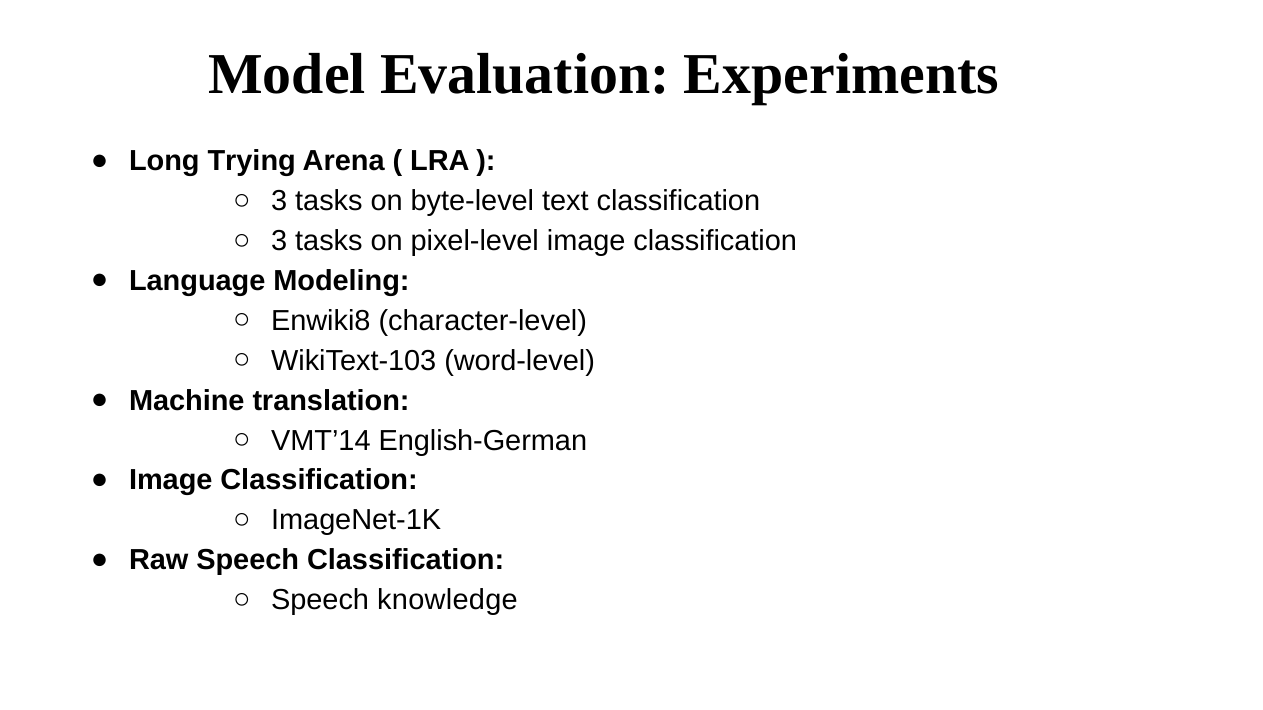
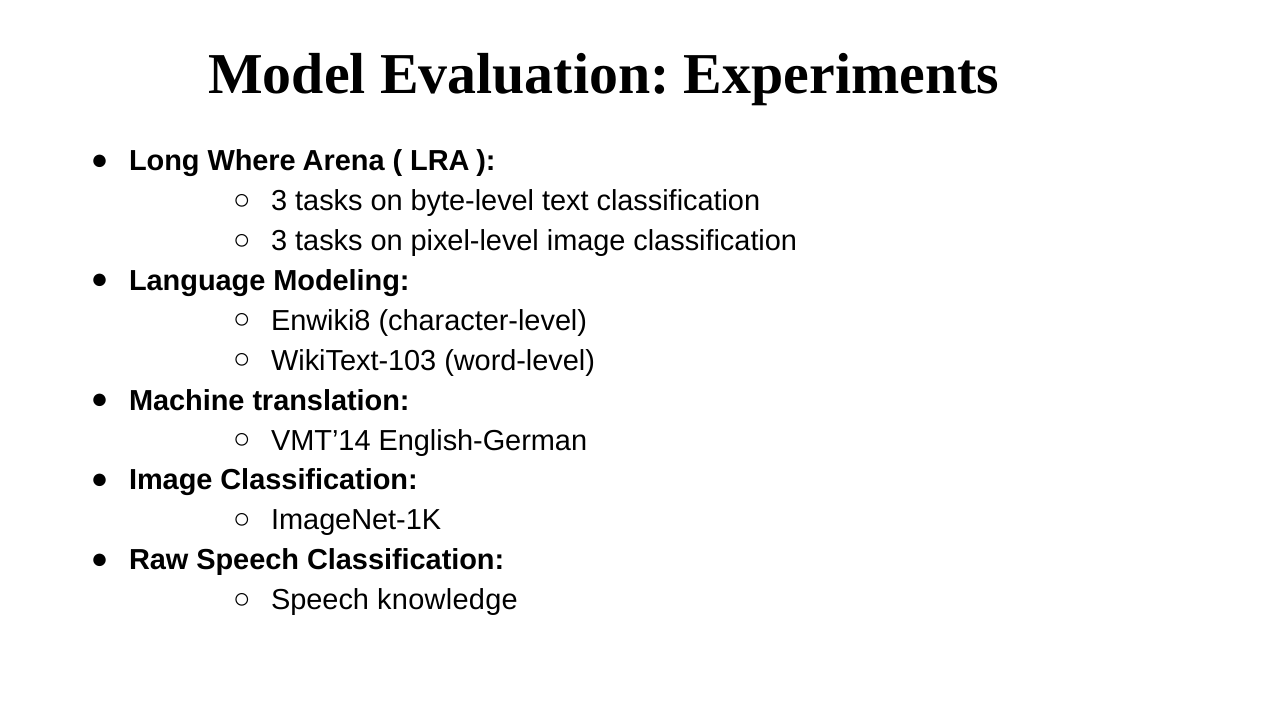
Trying: Trying -> Where (252, 161)
